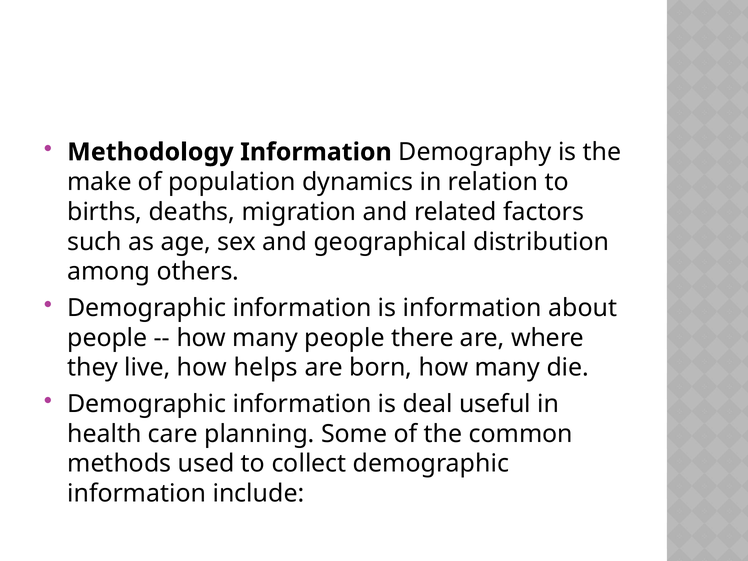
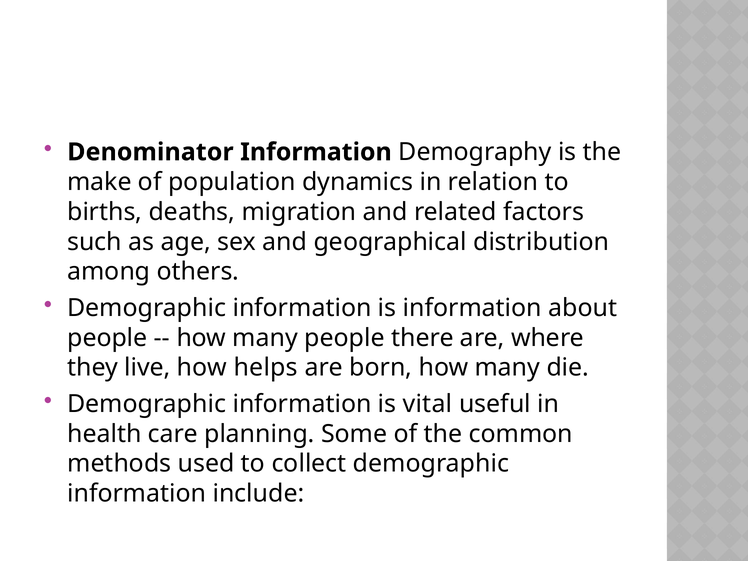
Methodology: Methodology -> Denominator (150, 152)
deal: deal -> vital (428, 404)
